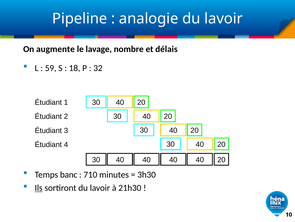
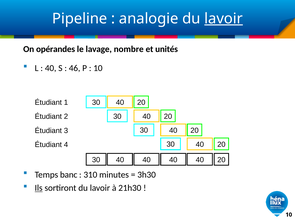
lavoir underline: none -> present (224, 18)
augmente: augmente -> opérandes (56, 49)
délais: délais -> unités (167, 49)
59: 59 -> 40 (51, 68)
18: 18 -> 46 (75, 68)
32: 32 -> 10 (98, 68)
710: 710 -> 310 (90, 174)
